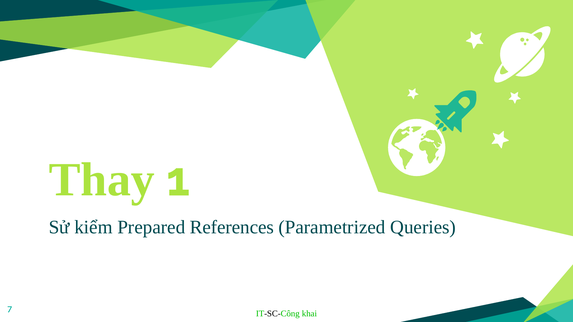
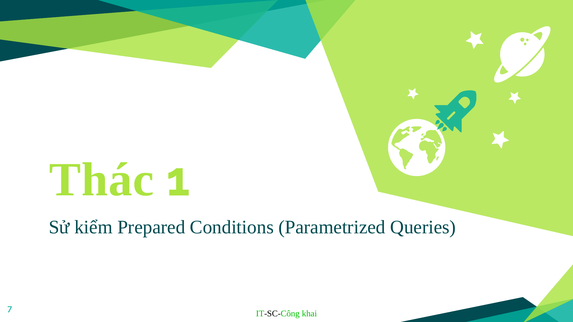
Thay: Thay -> Thác (102, 180)
References: References -> Conditions (232, 228)
